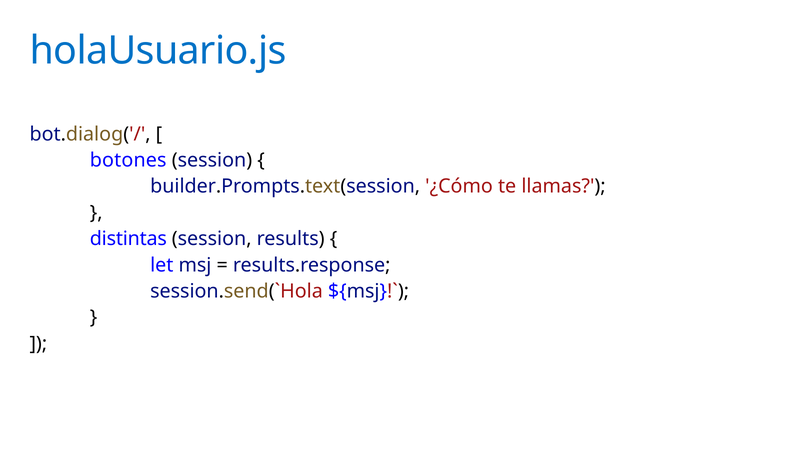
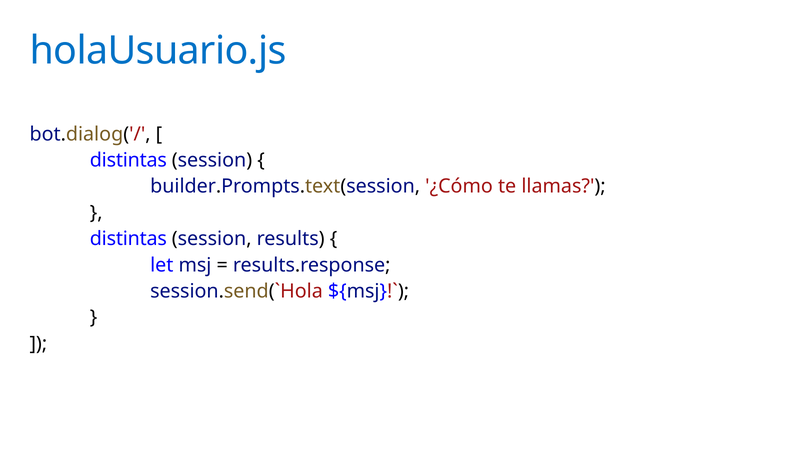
botones: botones -> distintas (128, 160)
